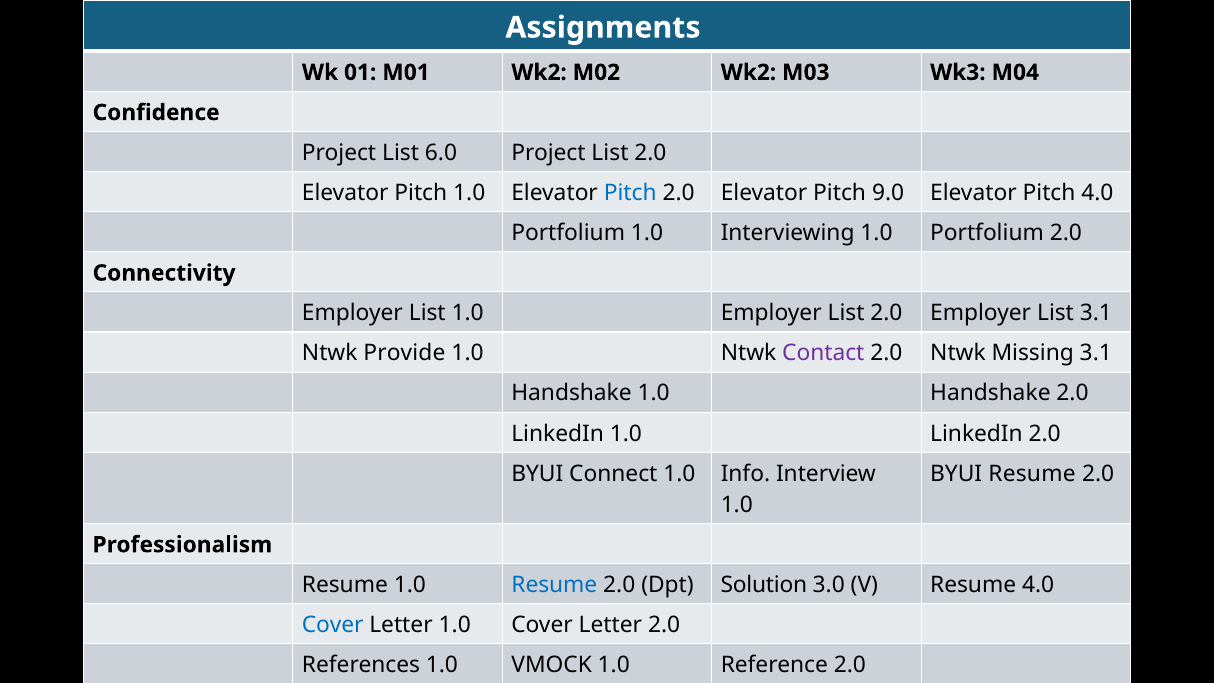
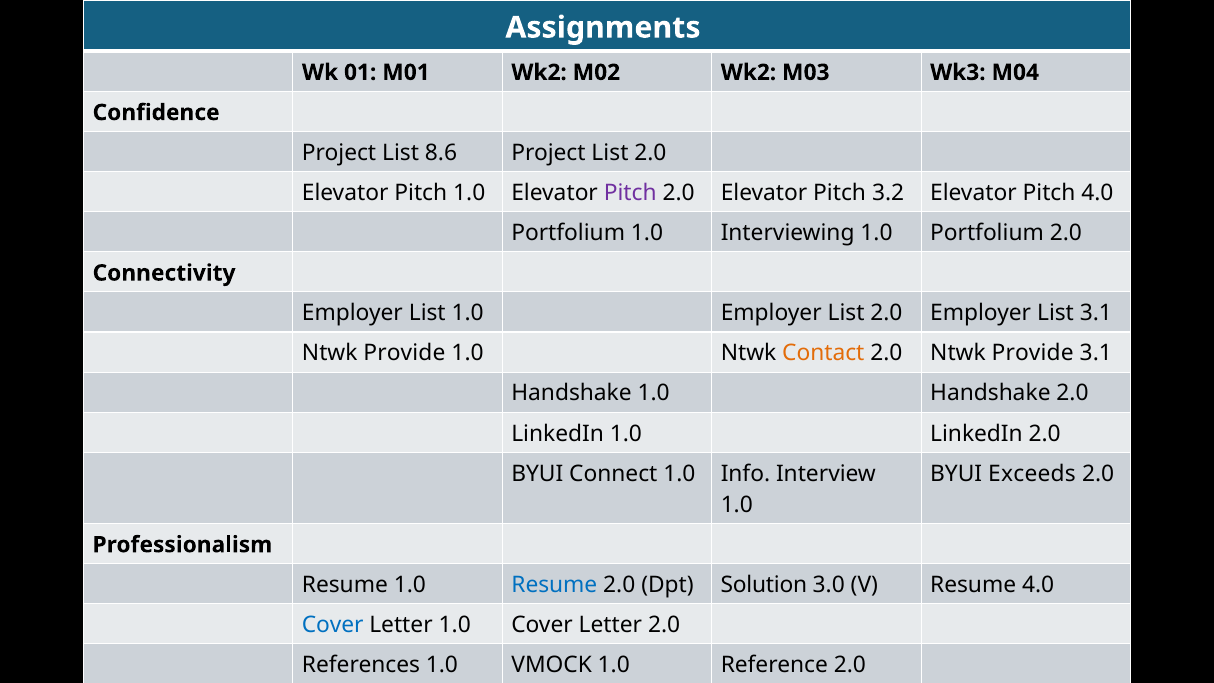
6.0: 6.0 -> 8.6 (441, 153)
Pitch colour: blue -> purple (630, 193)
9.0: 9.0 -> 3.2 (888, 193)
Contact colour: purple -> orange (823, 353)
2.0 Ntwk Missing: Missing -> Provide (1033, 353)
BYUI Resume: Resume -> Exceeds (1032, 474)
